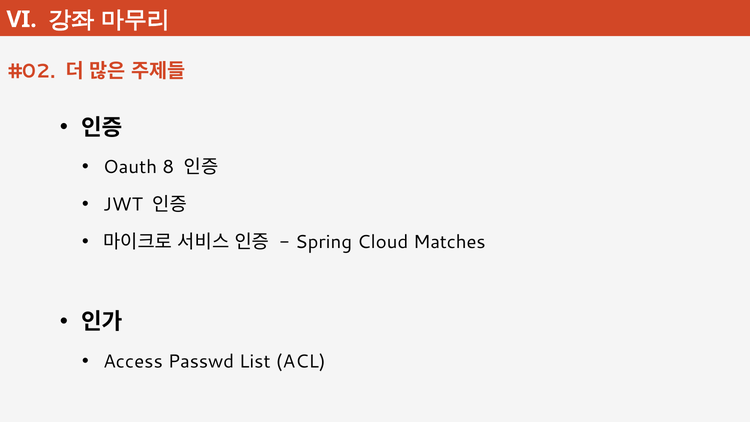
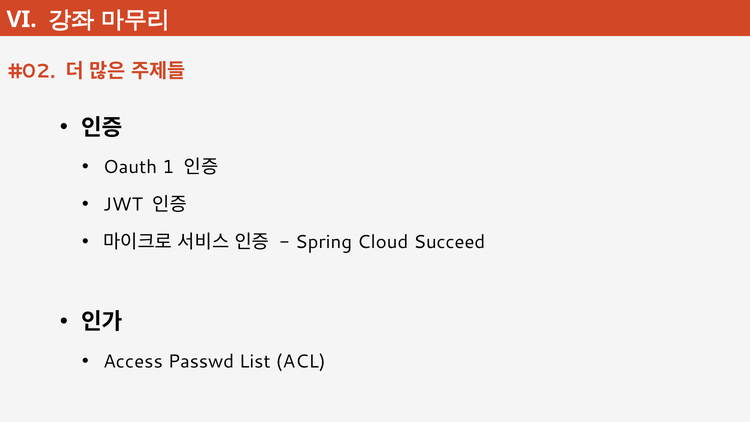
8: 8 -> 1 (168, 167)
Matches: Matches -> Succeed (449, 242)
